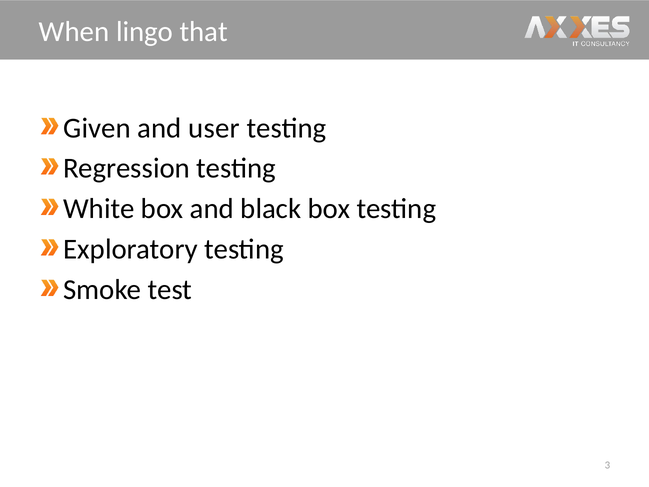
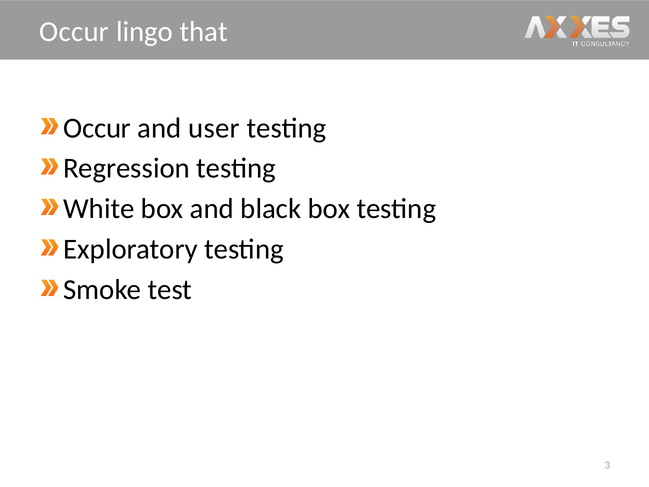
When: When -> Occur (74, 32)
Given: Given -> Occur (97, 128)
